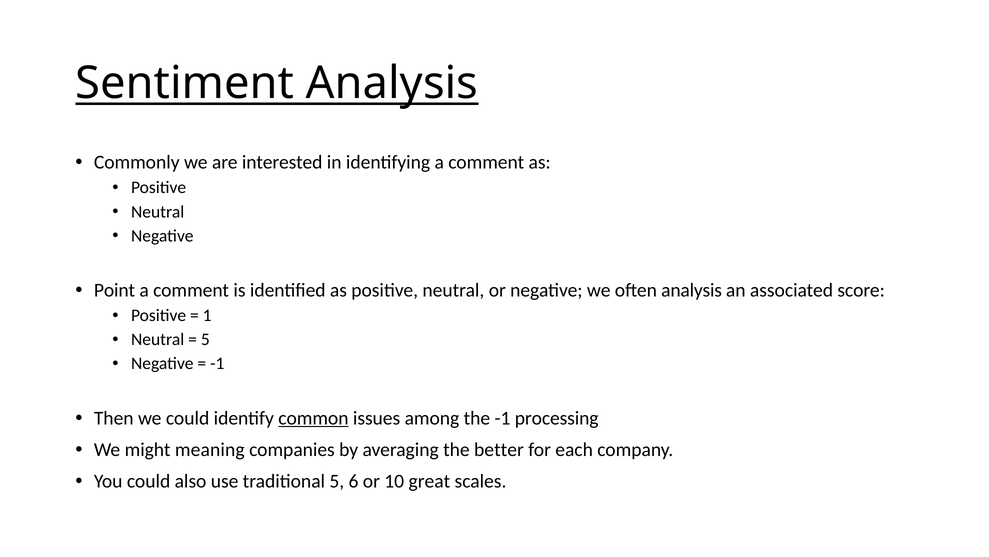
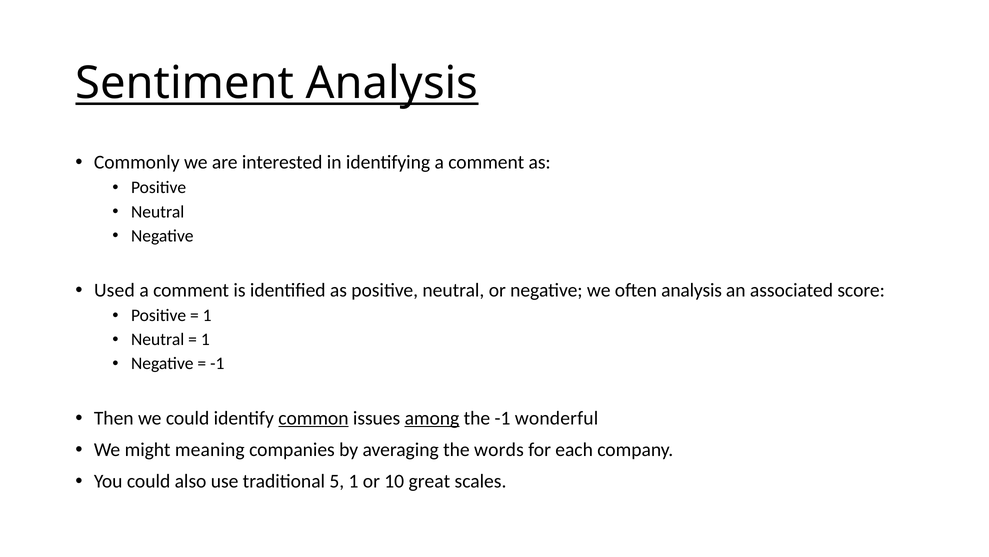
Point: Point -> Used (114, 290)
5: 5 -> 1 (205, 339)
among underline: none -> present (432, 418)
processing: processing -> wonderful (557, 418)
better: better -> words (499, 449)
5 6: 6 -> 1 (353, 481)
